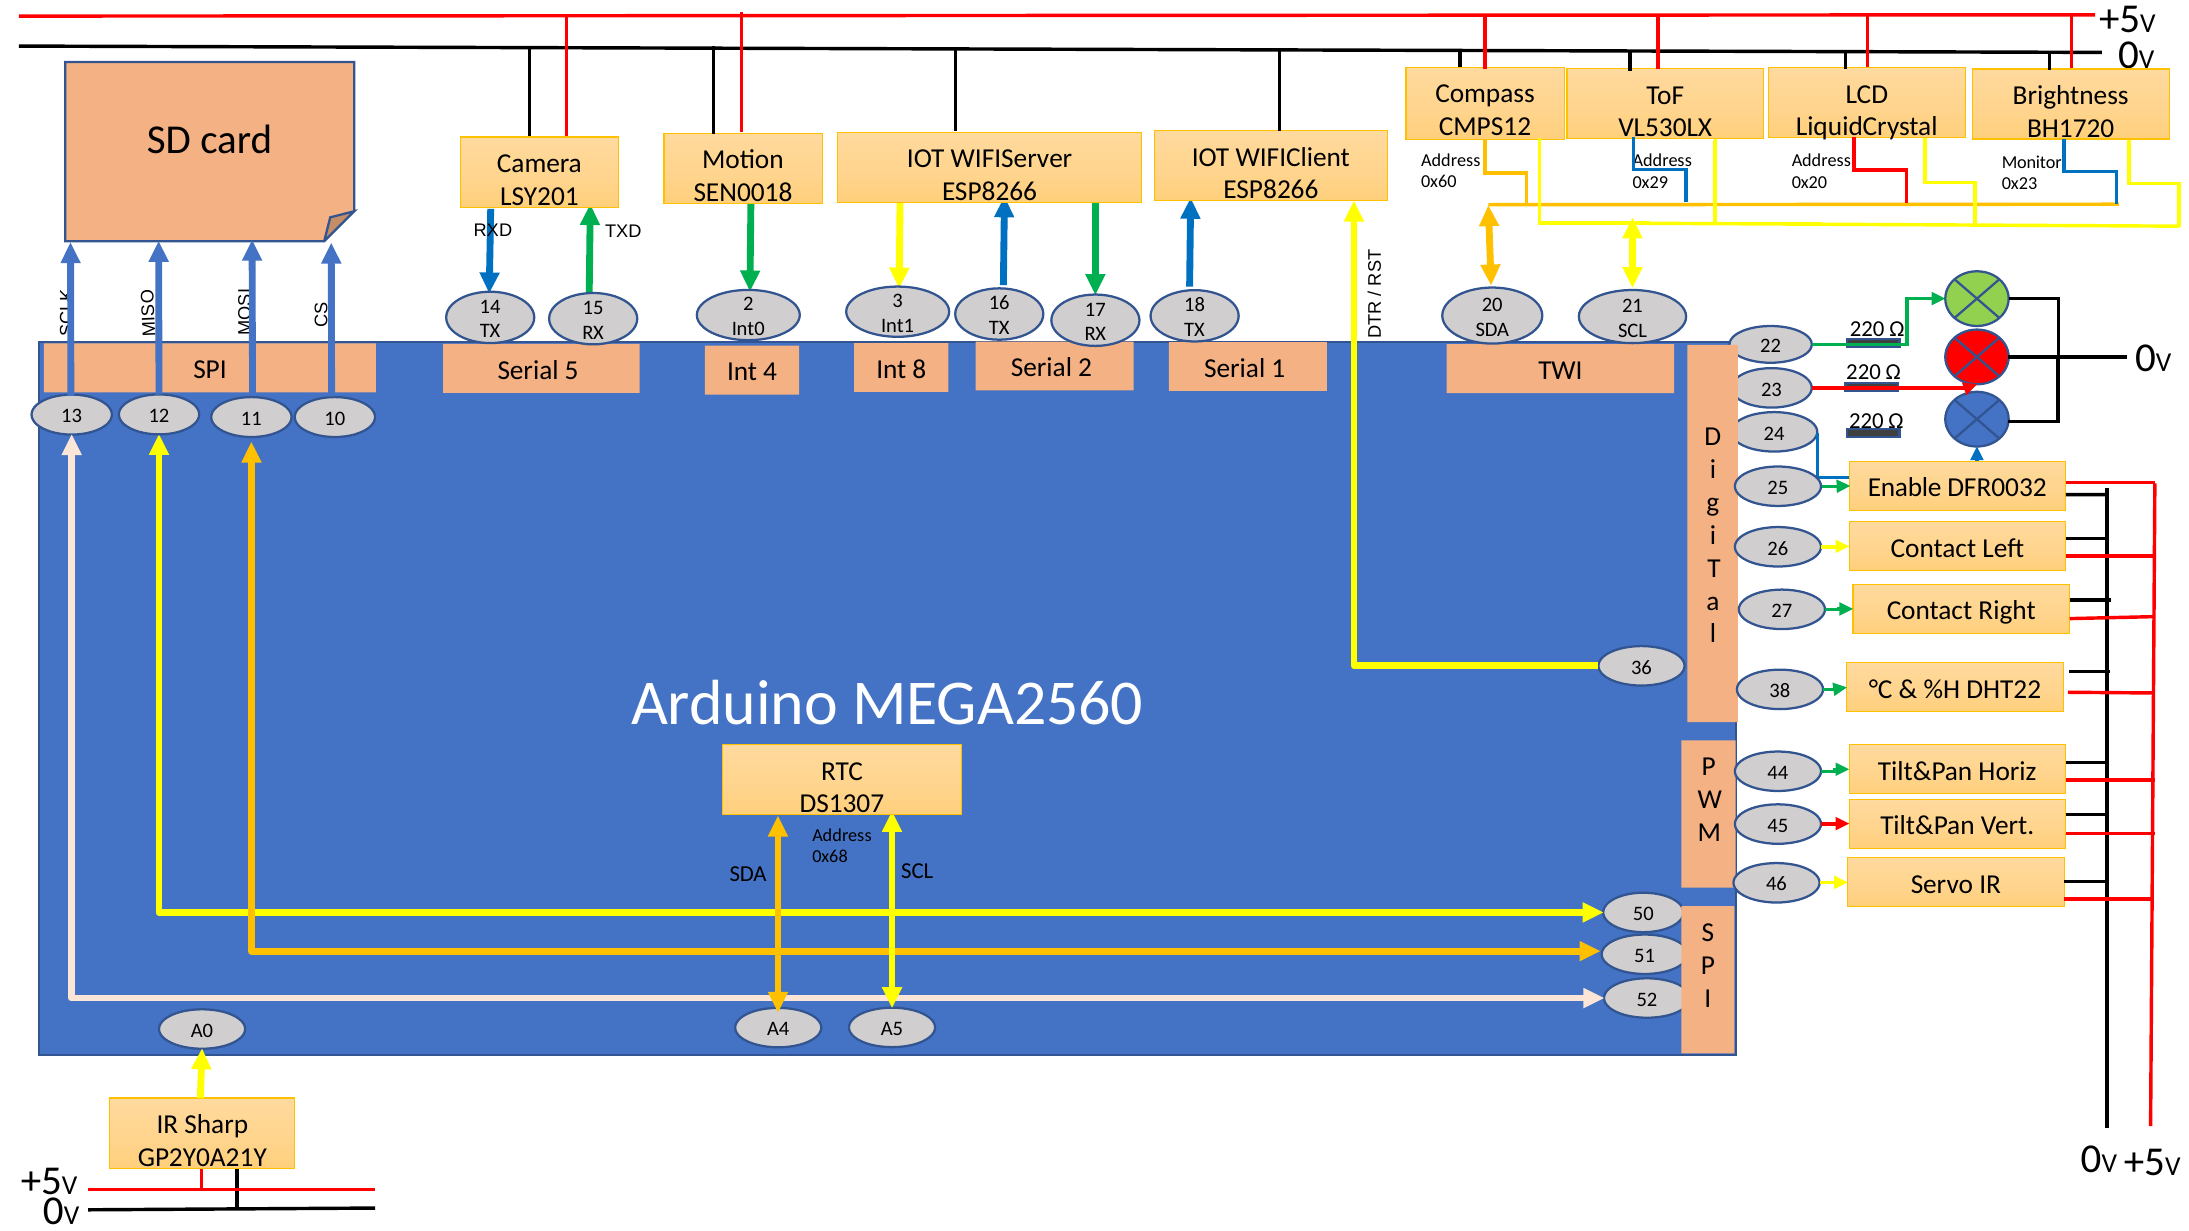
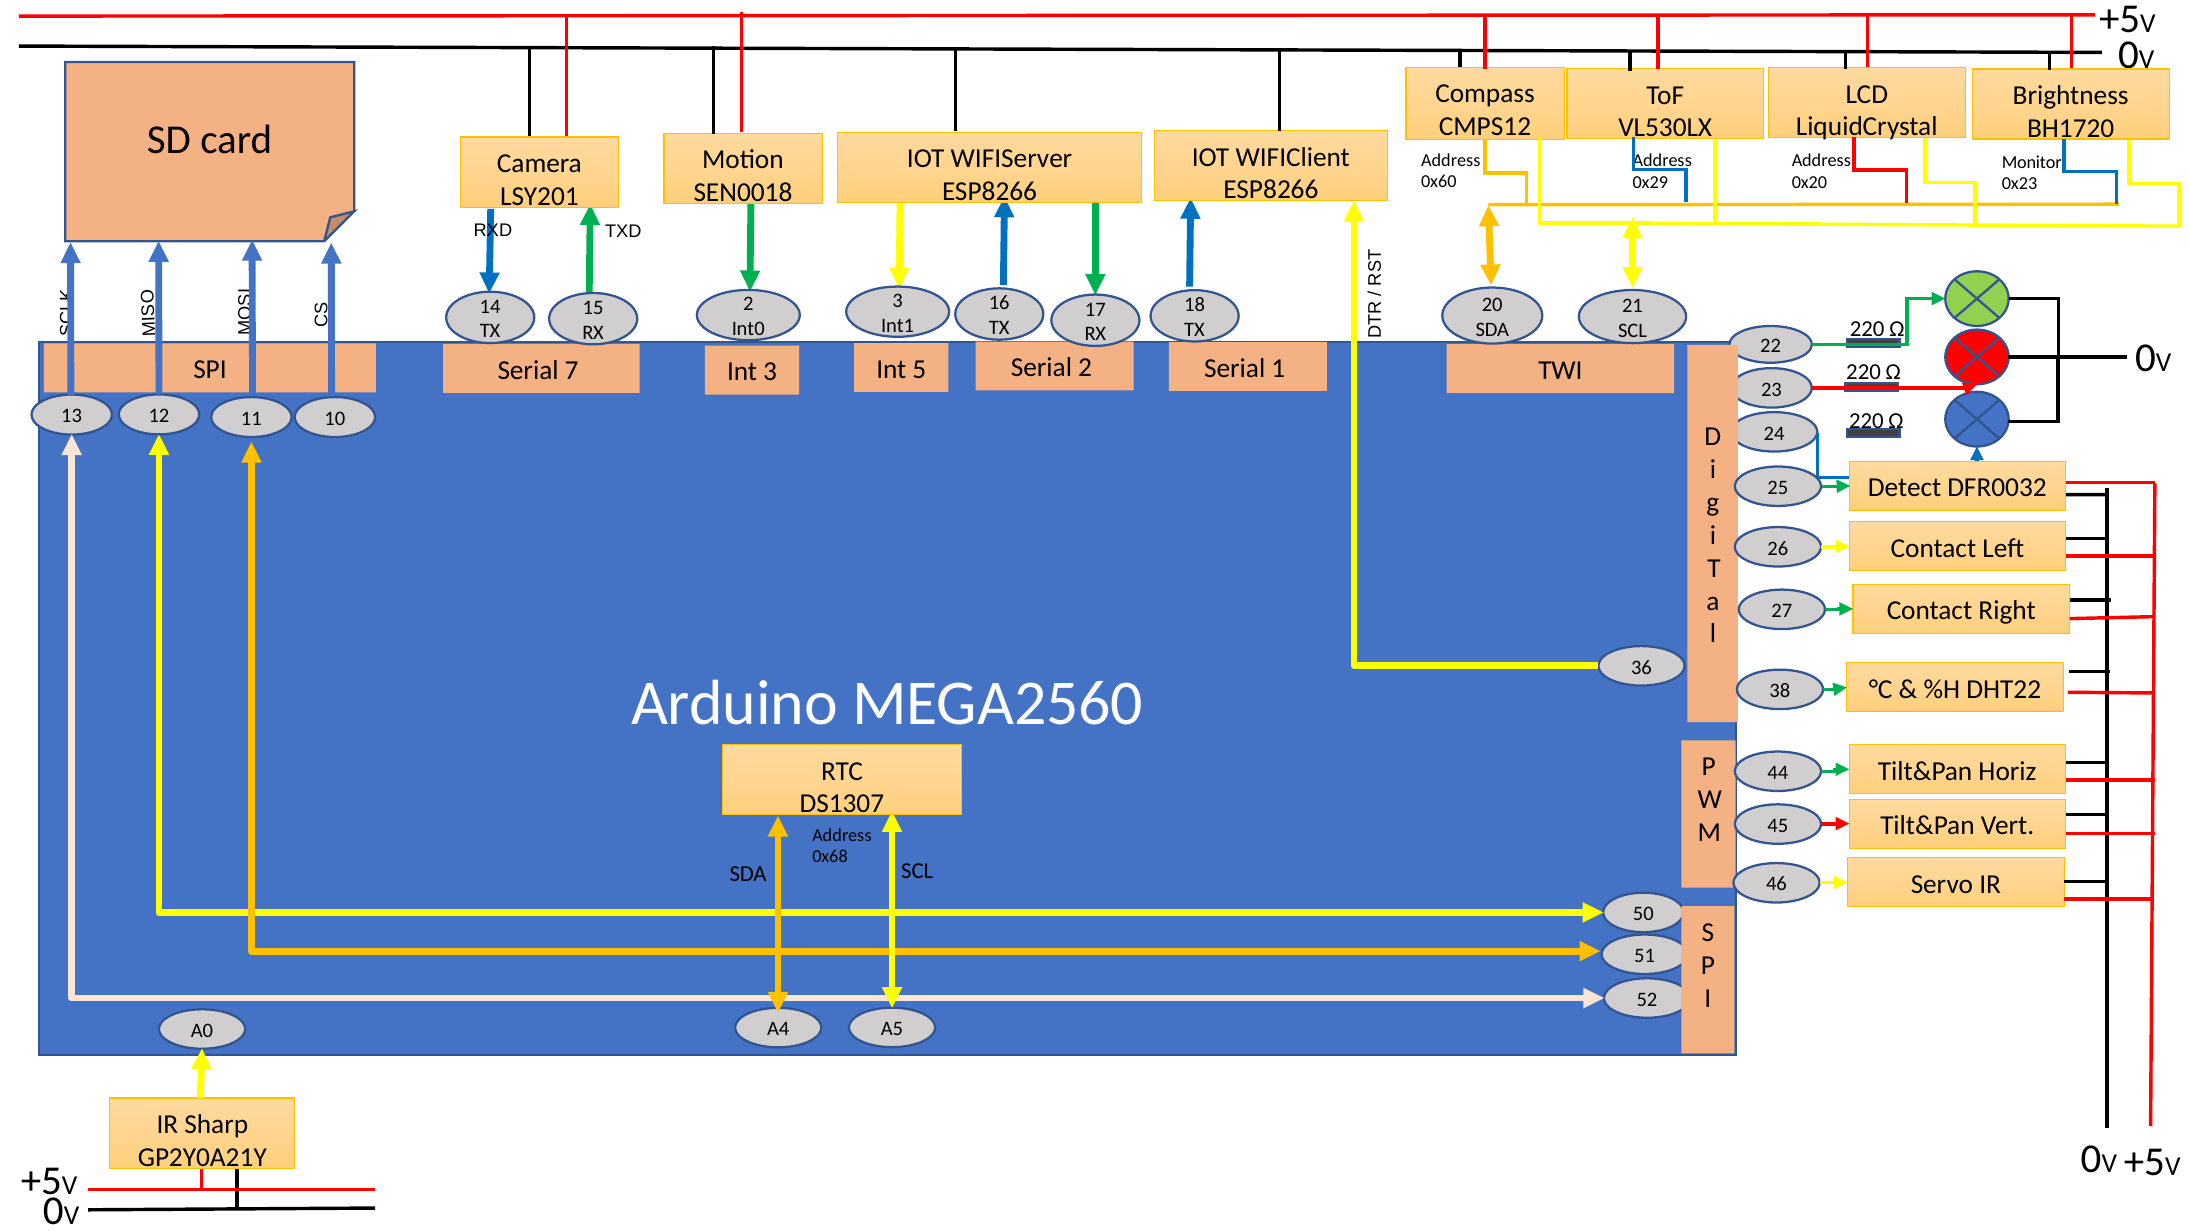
8: 8 -> 5 (919, 370)
5: 5 -> 7 (572, 370)
Int 4: 4 -> 3 (770, 372)
Enable: Enable -> Detect (1905, 488)
